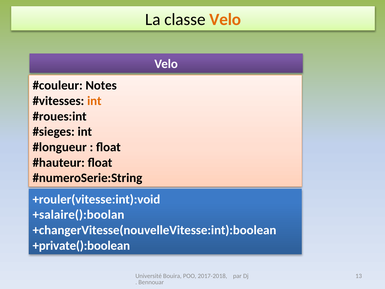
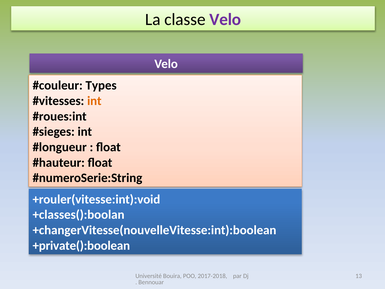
Velo colour: orange -> purple (225, 19)
Notes: Notes -> Types (101, 85)
+salaire():boolan: +salaire():boolan -> +classes():boolan (79, 215)
